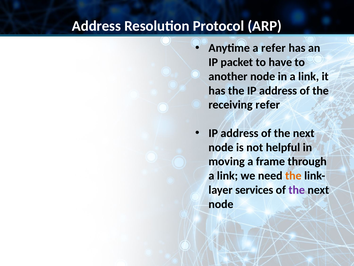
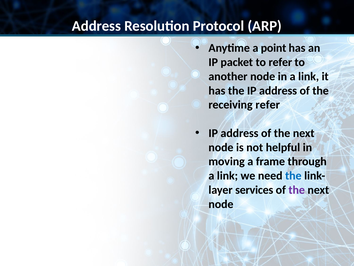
a refer: refer -> point (274, 48)
to have: have -> refer (280, 62)
the colour: orange -> blue (293, 175)
